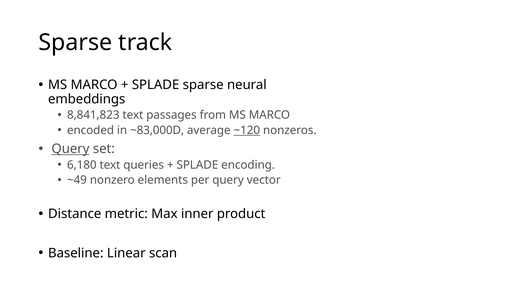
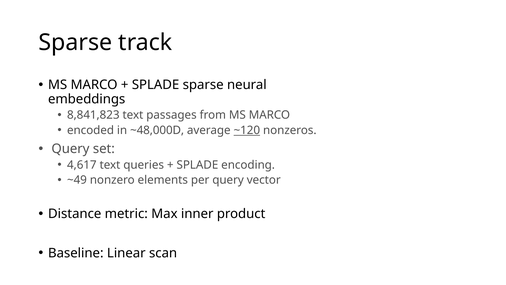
~83,000D: ~83,000D -> ~48,000D (157, 130)
Query underline: present -> none (70, 149)
6,180: 6,180 -> 4,617 (82, 165)
